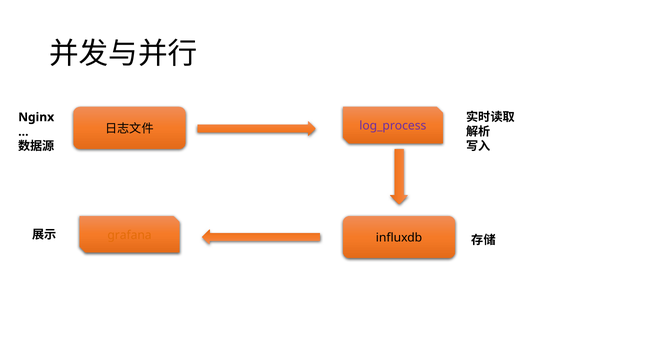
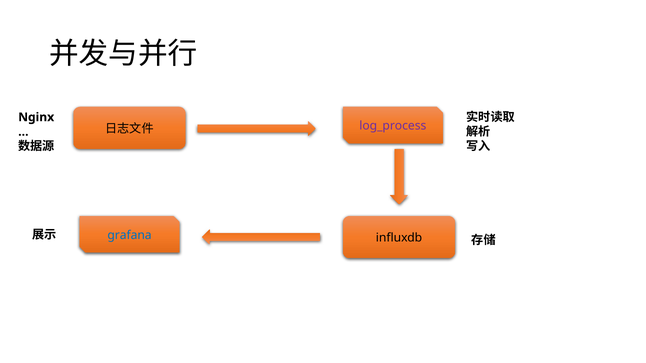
grafana colour: orange -> blue (130, 235)
